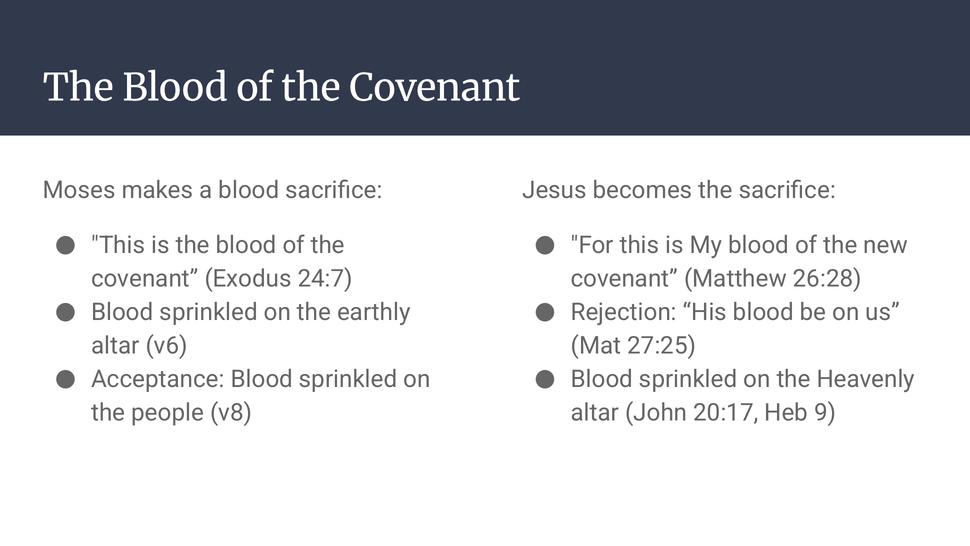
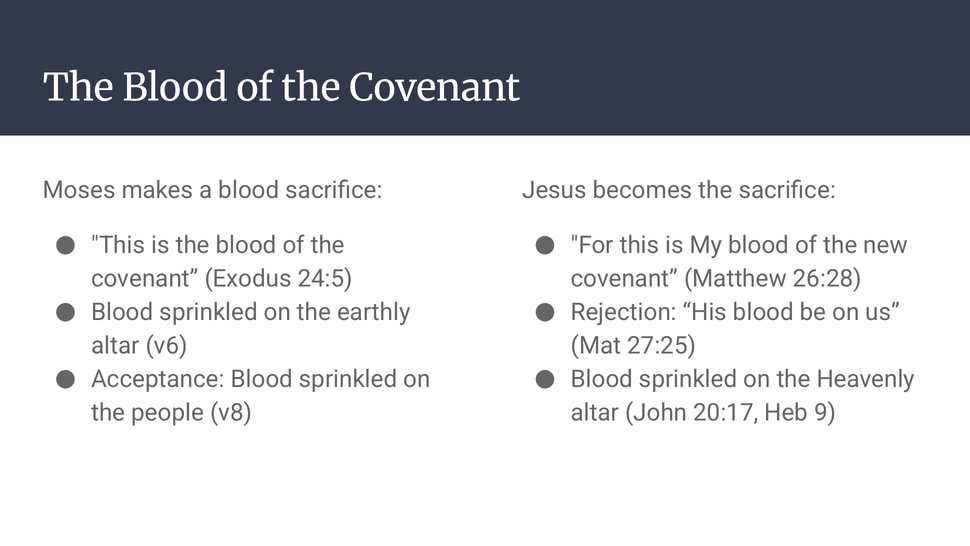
24:7: 24:7 -> 24:5 (325, 278)
